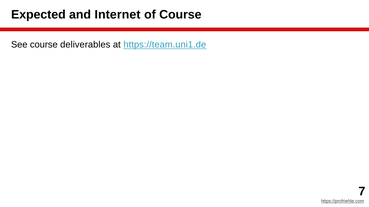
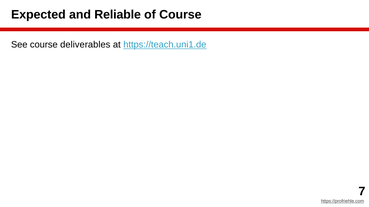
Internet: Internet -> Reliable (118, 15)
https://team.uni1.de: https://team.uni1.de -> https://teach.uni1.de (165, 45)
